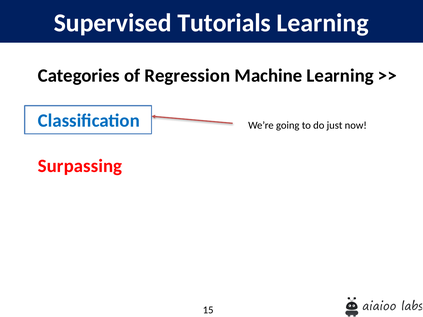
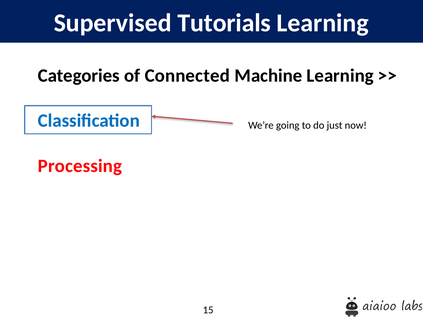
Regression: Regression -> Connected (187, 76)
Surpassing: Surpassing -> Processing (80, 166)
